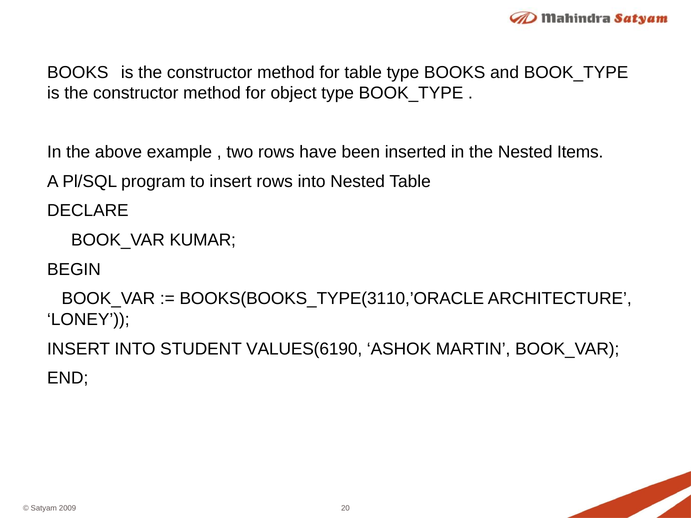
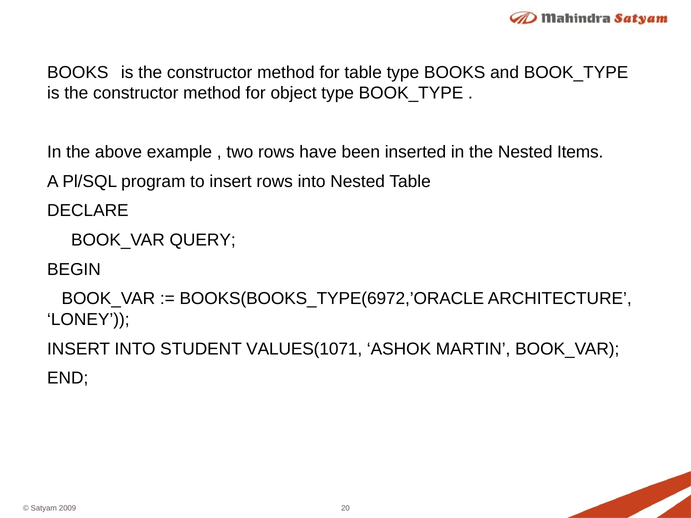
KUMAR: KUMAR -> QUERY (203, 240)
BOOKS(BOOKS_TYPE(3110,’ORACLE: BOOKS(BOOKS_TYPE(3110,’ORACLE -> BOOKS(BOOKS_TYPE(6972,’ORACLE (332, 299)
VALUES(6190: VALUES(6190 -> VALUES(1071 (304, 349)
